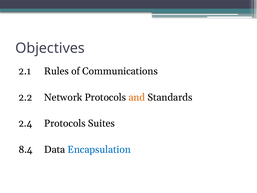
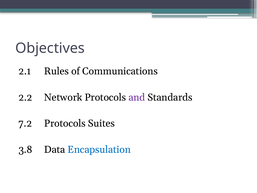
and colour: orange -> purple (137, 97)
2.4: 2.4 -> 7.2 (25, 123)
8.4: 8.4 -> 3.8 (25, 149)
